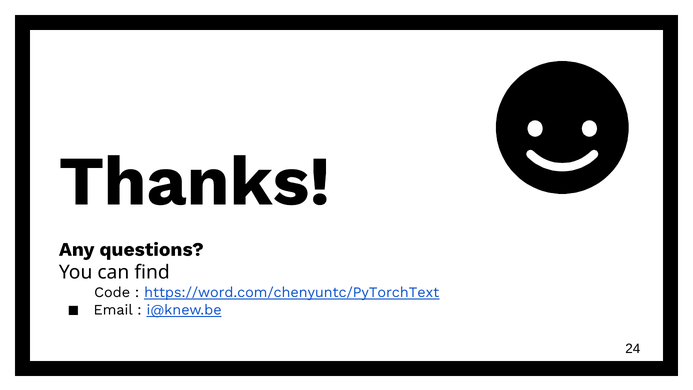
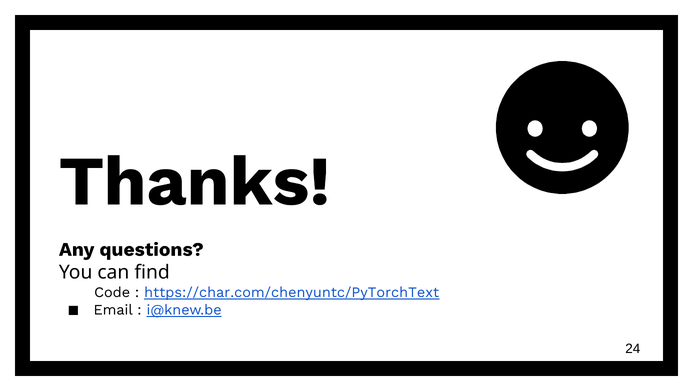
https://word.com/chenyuntc/PyTorchText: https://word.com/chenyuntc/PyTorchText -> https://char.com/chenyuntc/PyTorchText (292, 292)
